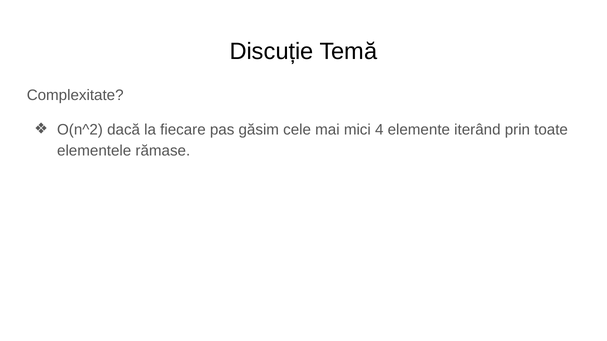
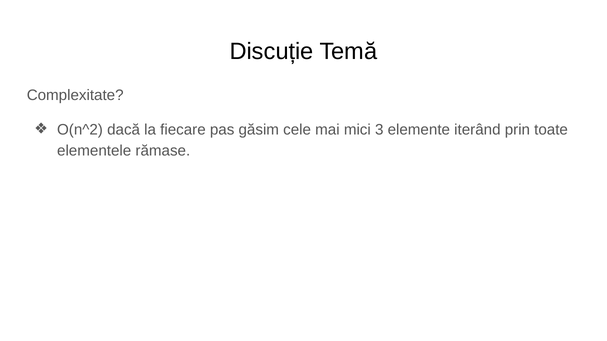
4: 4 -> 3 (379, 130)
